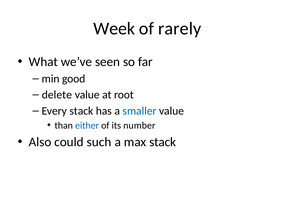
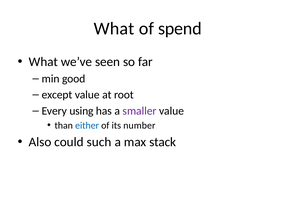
Week: Week -> What (114, 29)
rarely: rarely -> spend (180, 29)
delete: delete -> except (57, 95)
Every stack: stack -> using (81, 111)
smaller colour: blue -> purple (140, 111)
